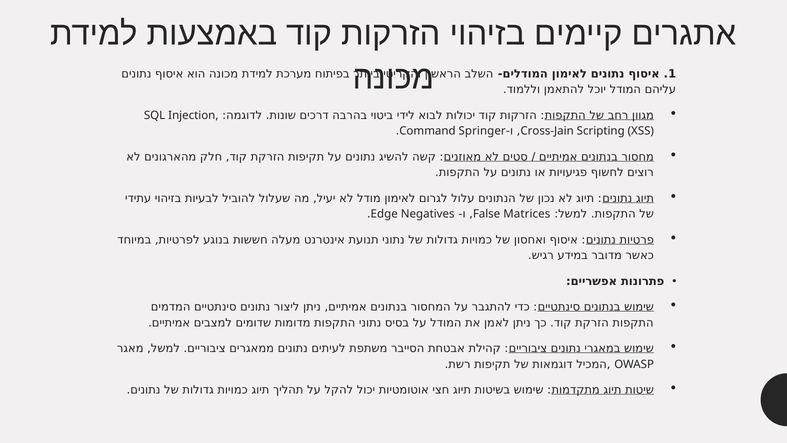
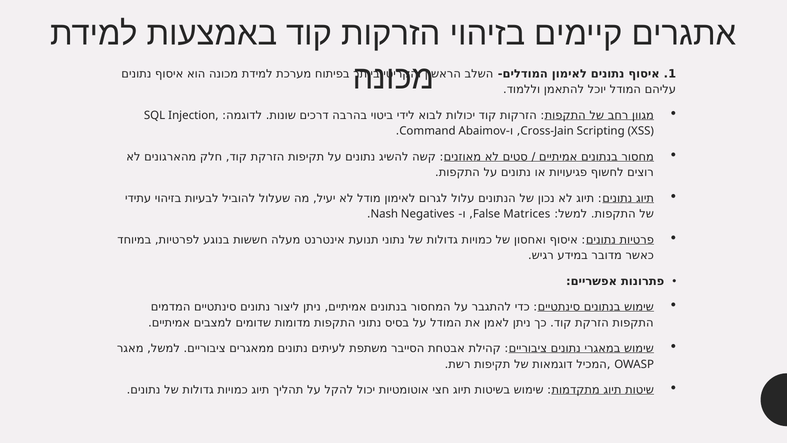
Springer: Springer -> Abaimov (482, 131)
Edge: Edge -> Nash (384, 214)
